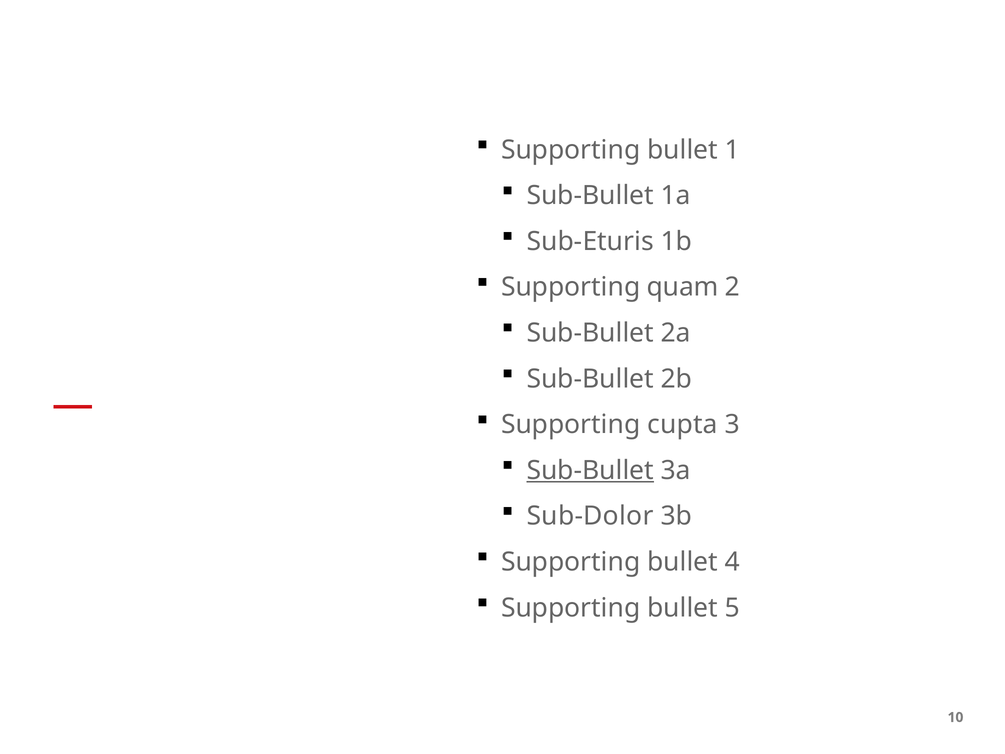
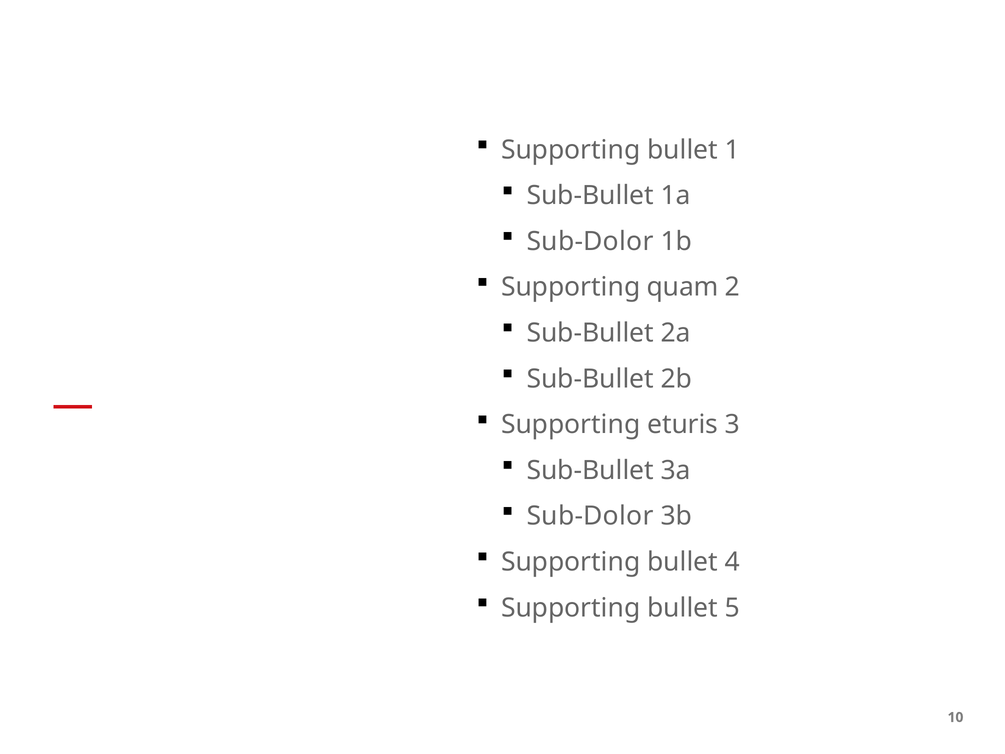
Sub-Eturis: Sub-Eturis -> Sub-Dolor (590, 241)
cupta: cupta -> eturis (683, 424)
Sub-Bullet underline: present -> none (590, 470)
